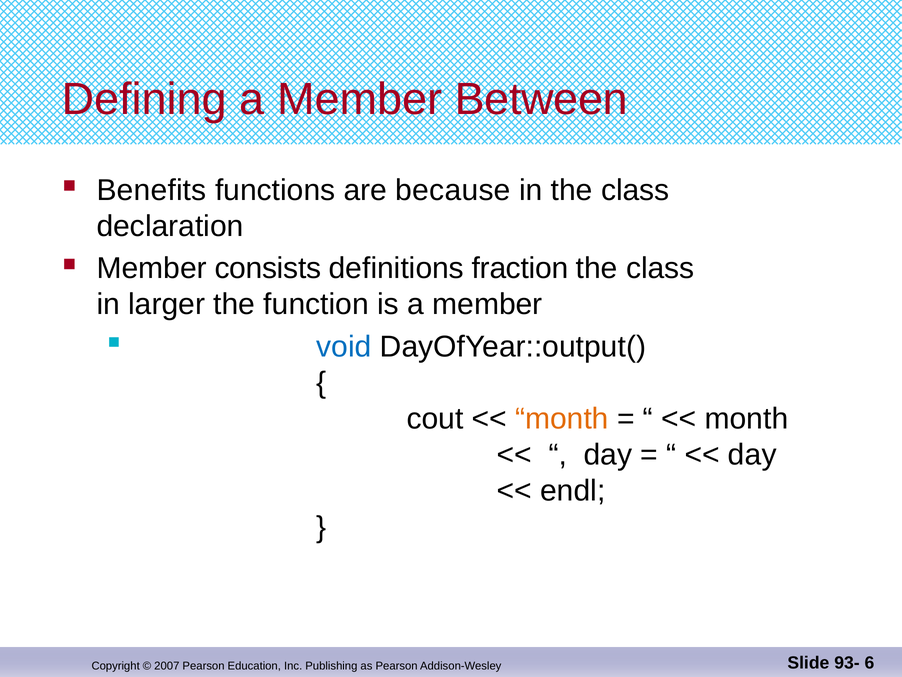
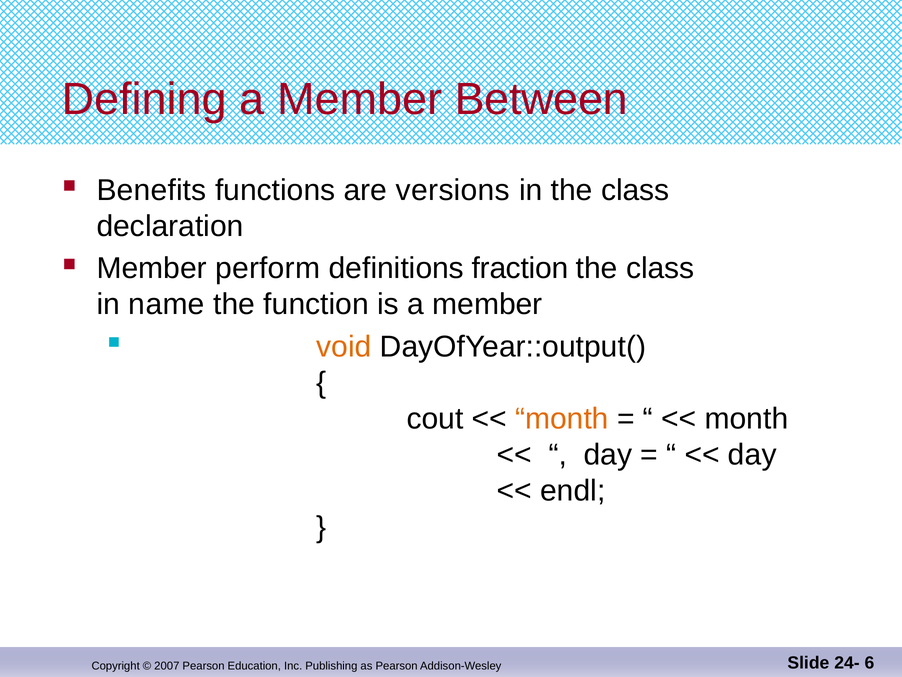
because: because -> versions (453, 190)
consists: consists -> perform (268, 268)
larger: larger -> name (167, 304)
void colour: blue -> orange (344, 346)
93-: 93- -> 24- (847, 663)
